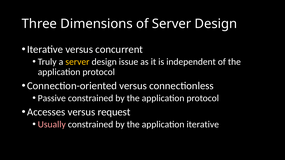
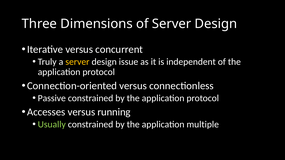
request: request -> running (114, 112)
Usually colour: pink -> light green (52, 125)
application iterative: iterative -> multiple (203, 125)
